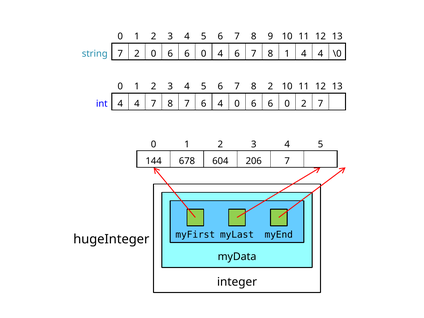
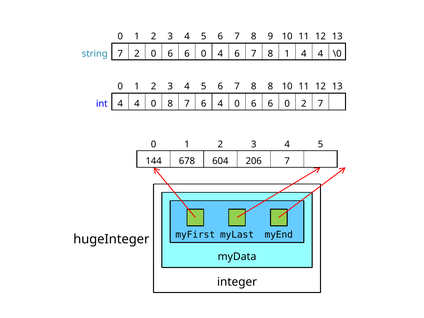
8 2: 2 -> 8 (270, 86)
4 4 7: 7 -> 0 (154, 104)
